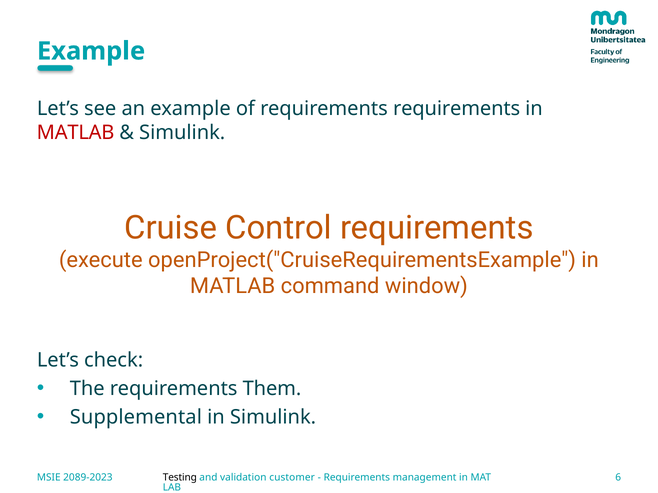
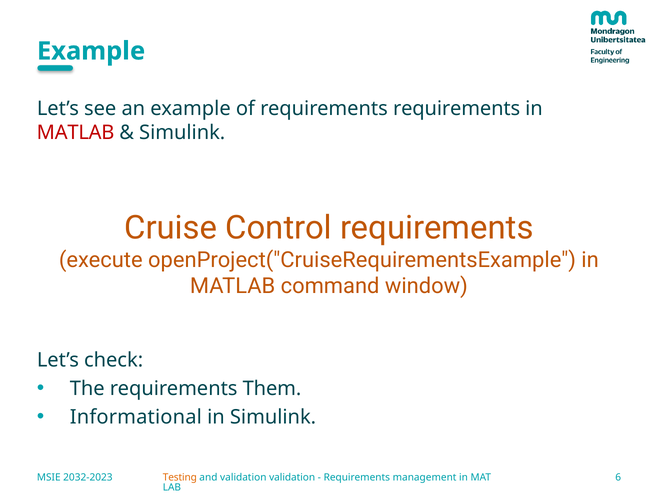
Supplemental: Supplemental -> Informational (136, 418)
2089-2023: 2089-2023 -> 2032-2023 (88, 478)
Testing colour: black -> orange (180, 478)
validation customer: customer -> validation (292, 478)
